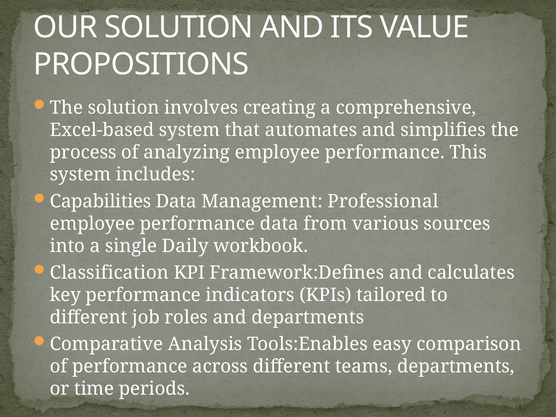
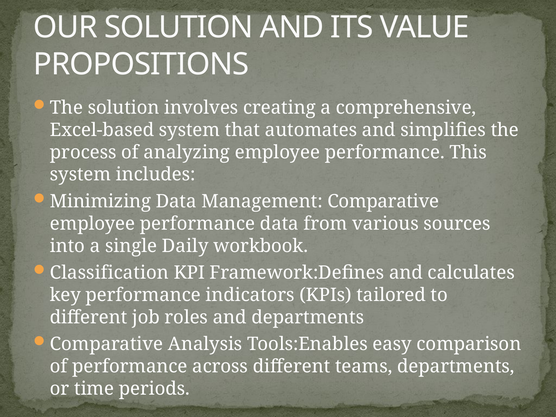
Capabilities: Capabilities -> Minimizing (100, 201)
Management Professional: Professional -> Comparative (383, 201)
